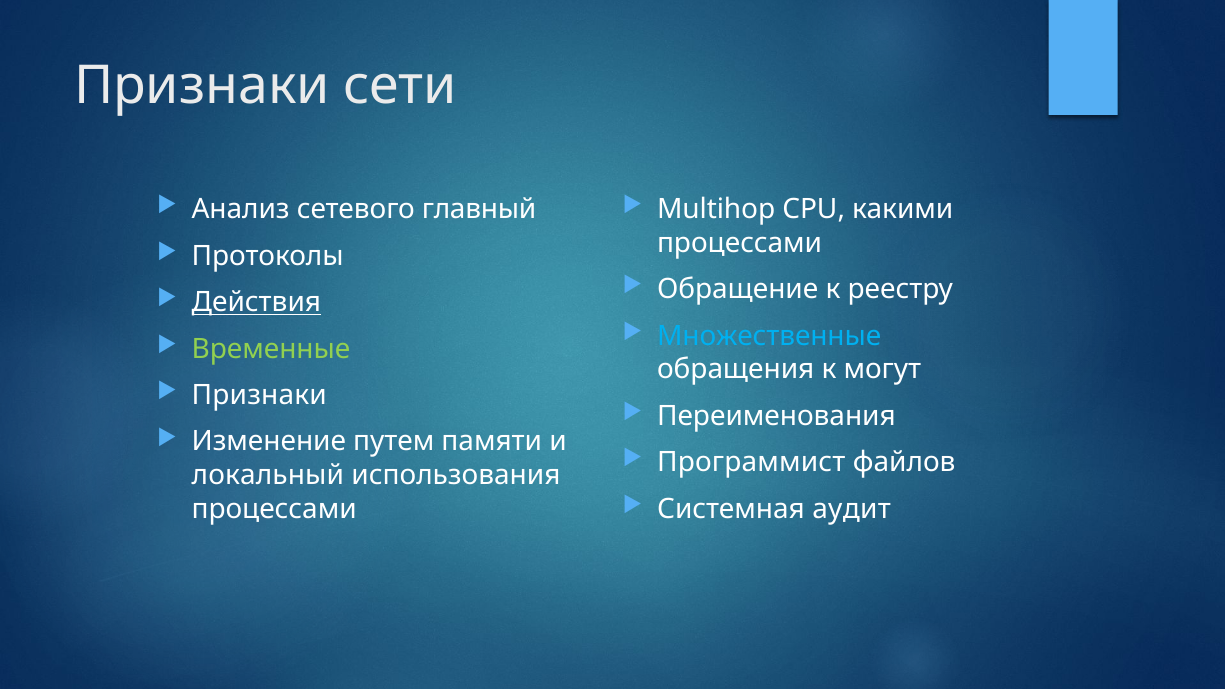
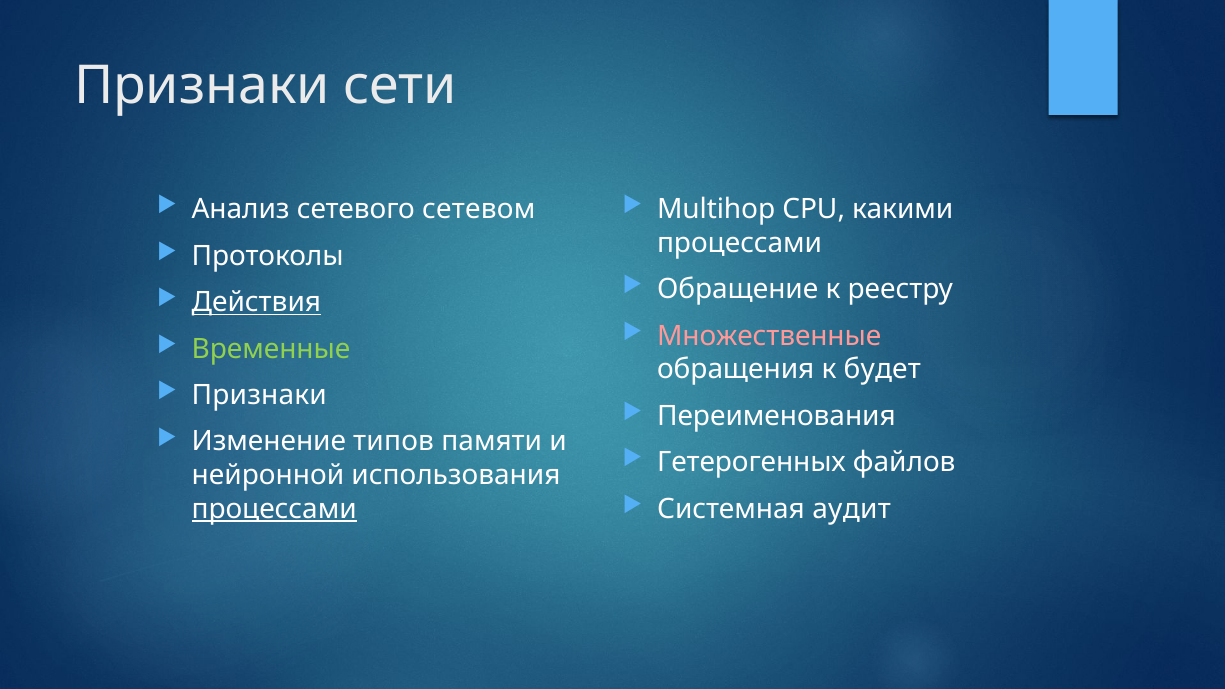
главный: главный -> сетевом (479, 210)
Множественные colour: light blue -> pink (769, 336)
могут: могут -> будет (882, 370)
путем: путем -> типов (394, 442)
Программист: Программист -> Гетерогенных (751, 462)
локальный: локальный -> нейронной (268, 475)
процессами underline: none -> present (274, 509)
